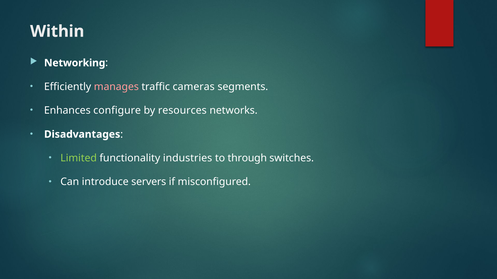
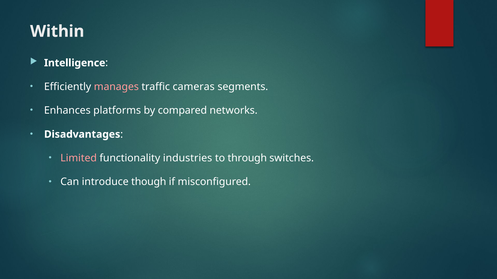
Networking: Networking -> Intelligence (75, 63)
configure: configure -> platforms (117, 111)
resources: resources -> compared (182, 111)
Limited colour: light green -> pink (79, 158)
servers: servers -> though (149, 182)
